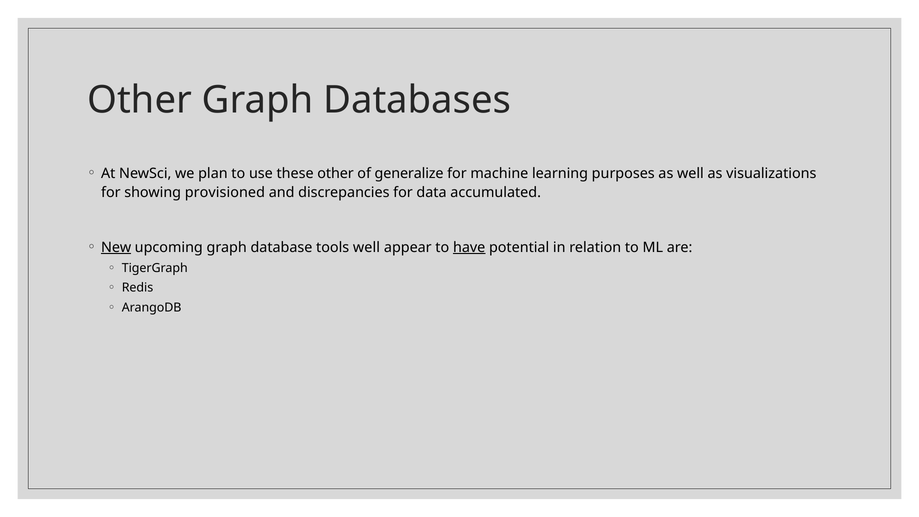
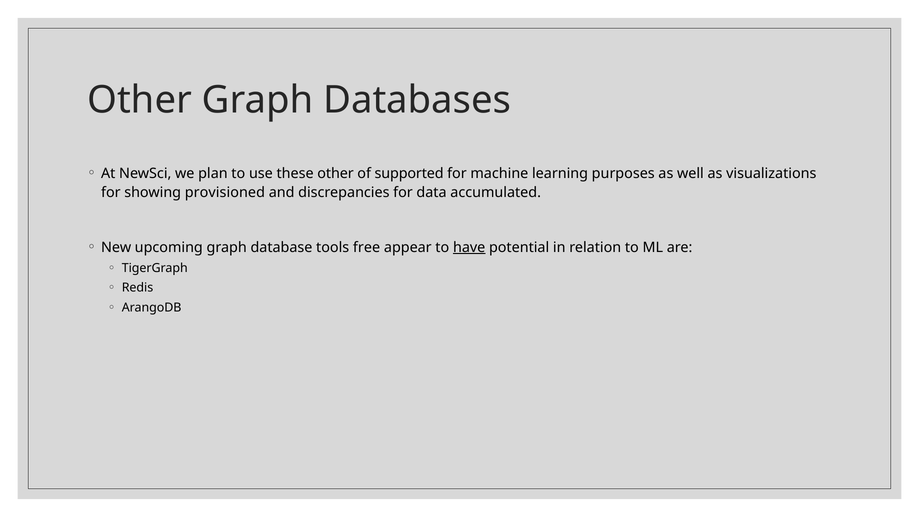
generalize: generalize -> supported (409, 173)
New underline: present -> none (116, 247)
tools well: well -> free (367, 247)
